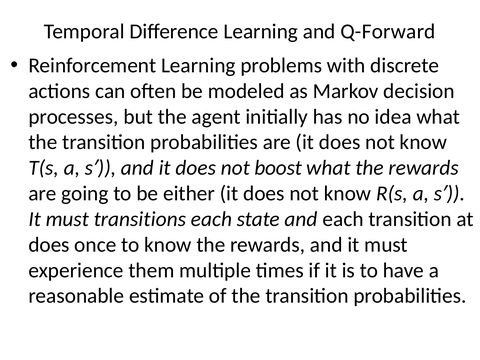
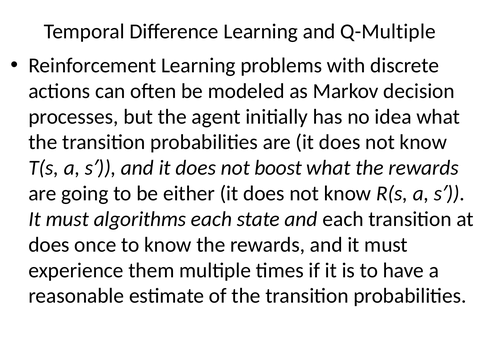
Q-Forward: Q-Forward -> Q-Multiple (388, 31)
transitions: transitions -> algorithms (140, 219)
